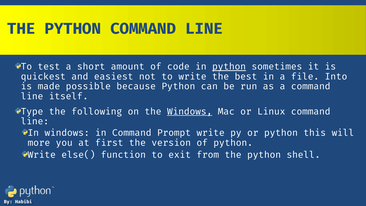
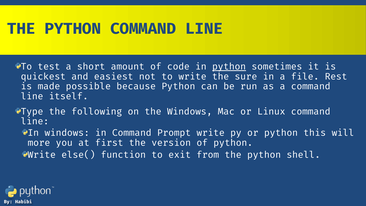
best: best -> sure (246, 77)
Into: Into -> Rest (336, 77)
Windows underline: present -> none (190, 112)
